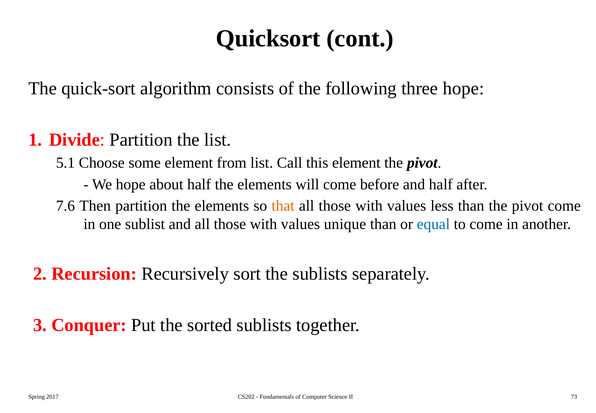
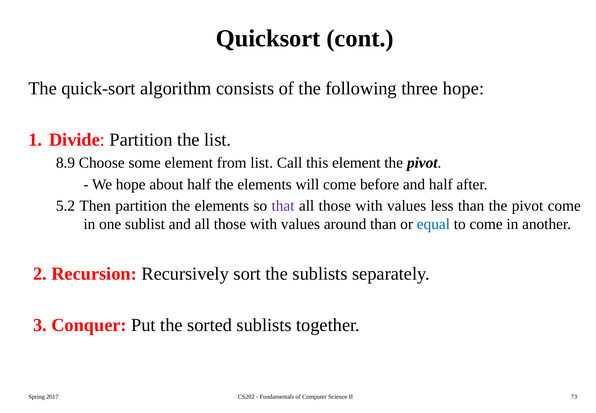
5.1: 5.1 -> 8.9 (65, 163)
7.6: 7.6 -> 5.2 (65, 206)
that colour: orange -> purple (283, 206)
unique: unique -> around (345, 224)
